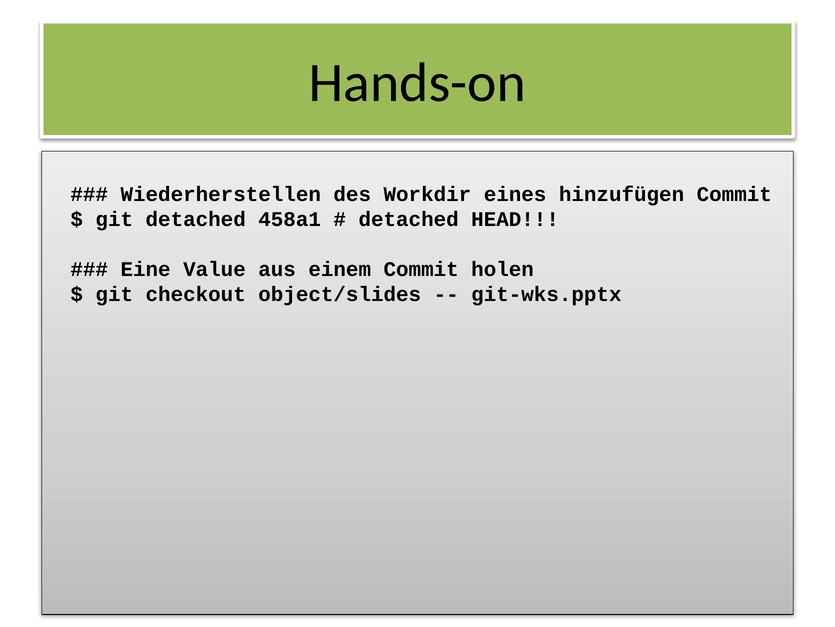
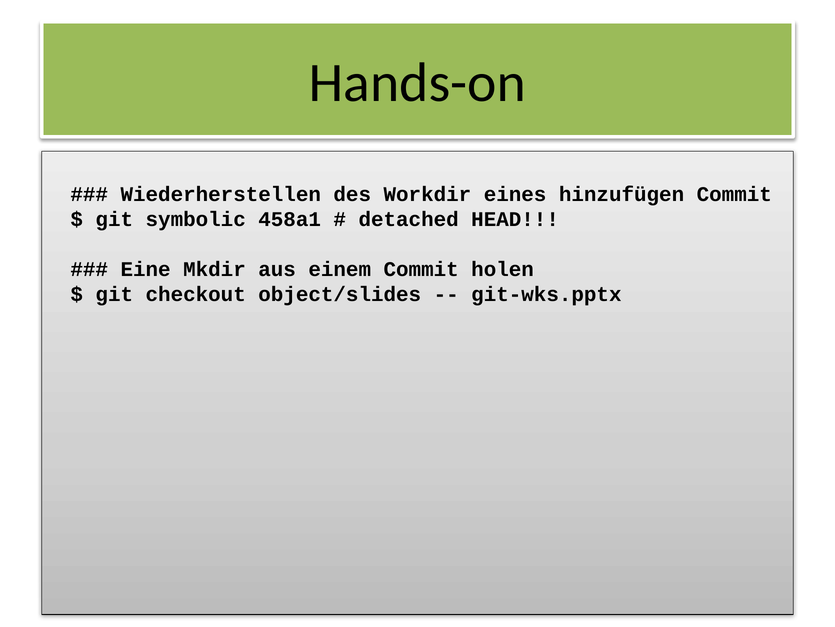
git detached: detached -> symbolic (196, 219)
Value: Value -> Mkdir (214, 269)
